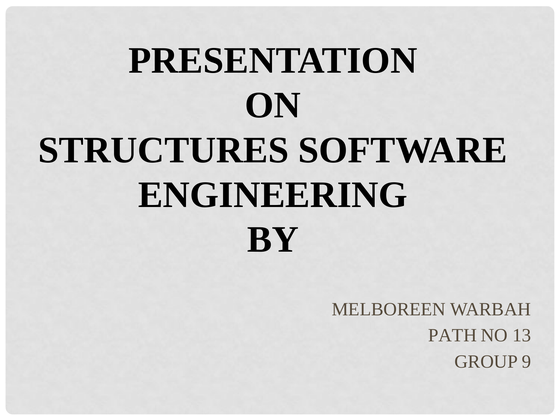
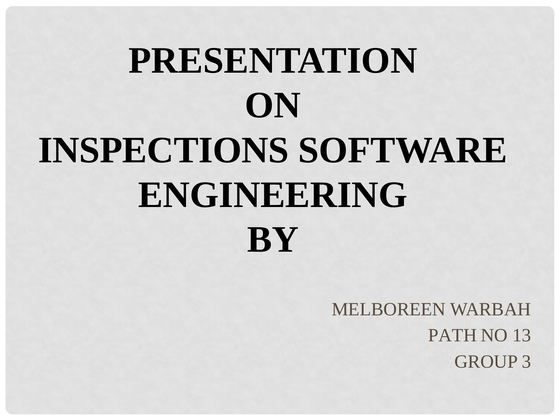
STRUCTURES: STRUCTURES -> INSPECTIONS (164, 150)
9: 9 -> 3 (526, 362)
